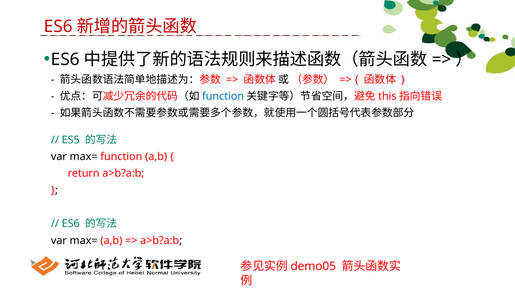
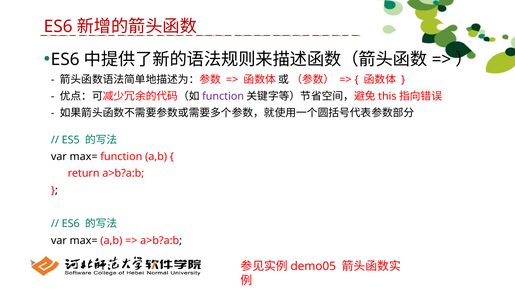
function colour: blue -> purple (223, 96)
